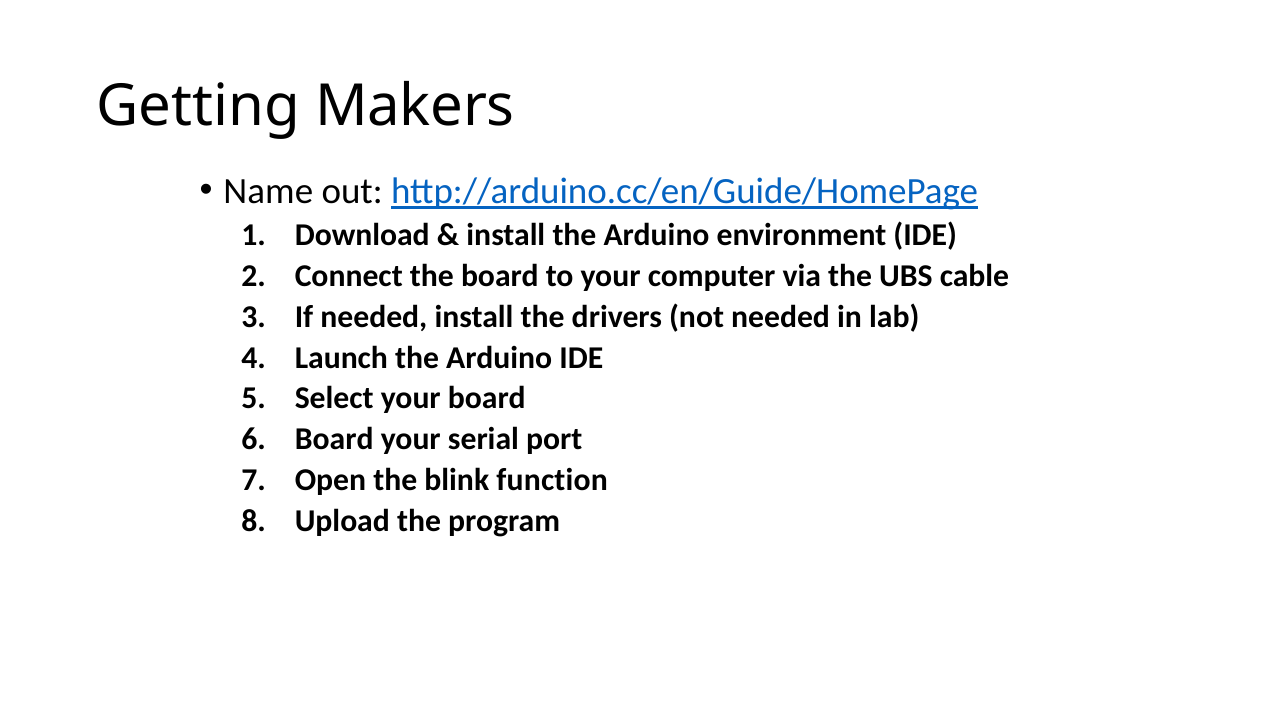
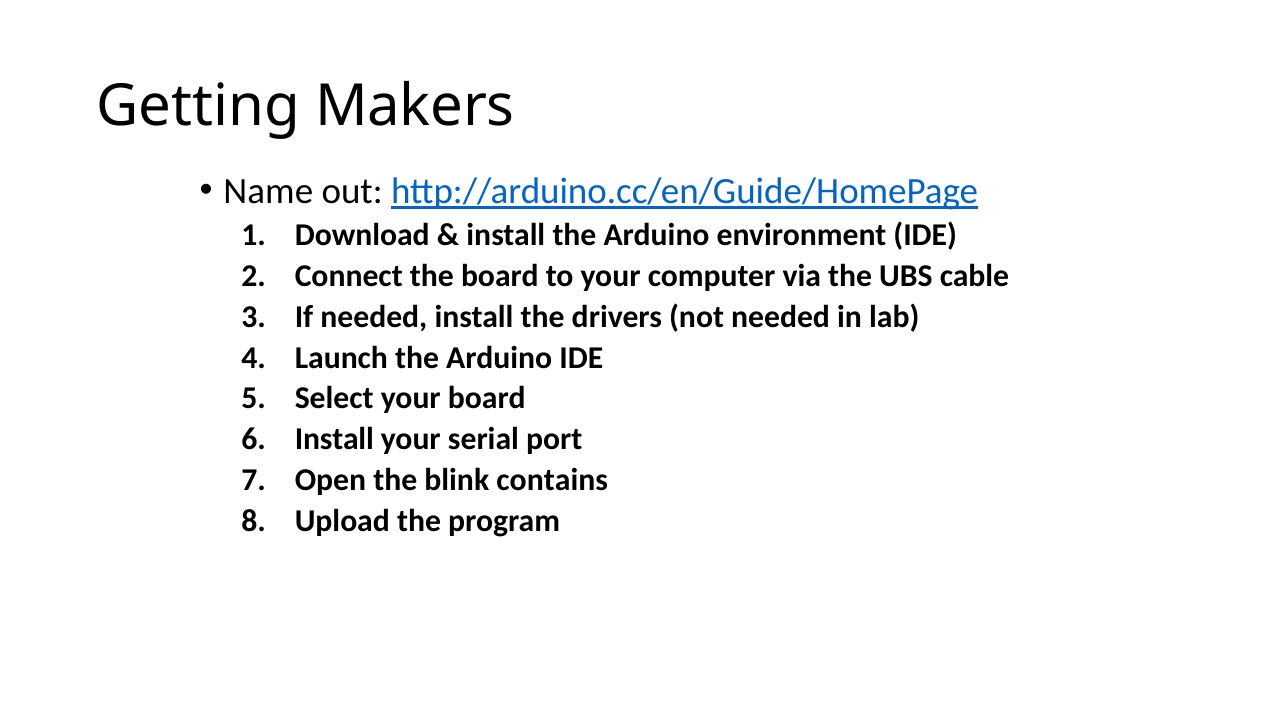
Board: Board -> Install (334, 439)
function: function -> contains (552, 480)
